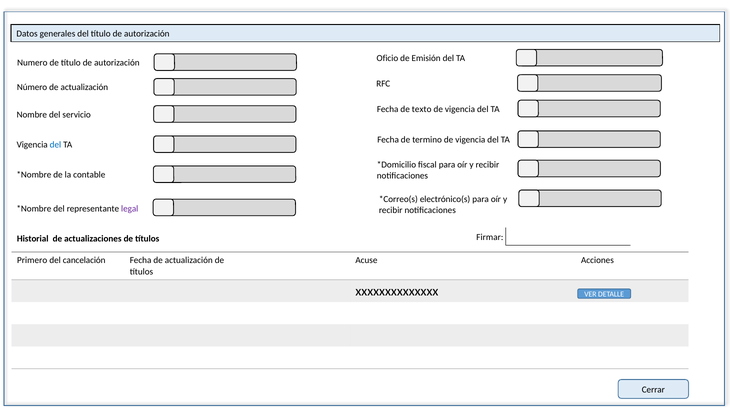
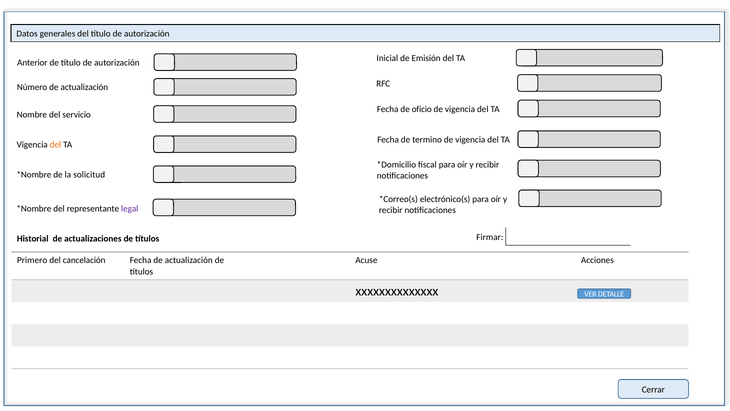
Numero: Numero -> Anterior (32, 63)
Oficio: Oficio -> Inicial (387, 58)
texto: texto -> oficio (422, 109)
del colour: blue -> orange (55, 145)
contable: contable -> solicitud (89, 175)
